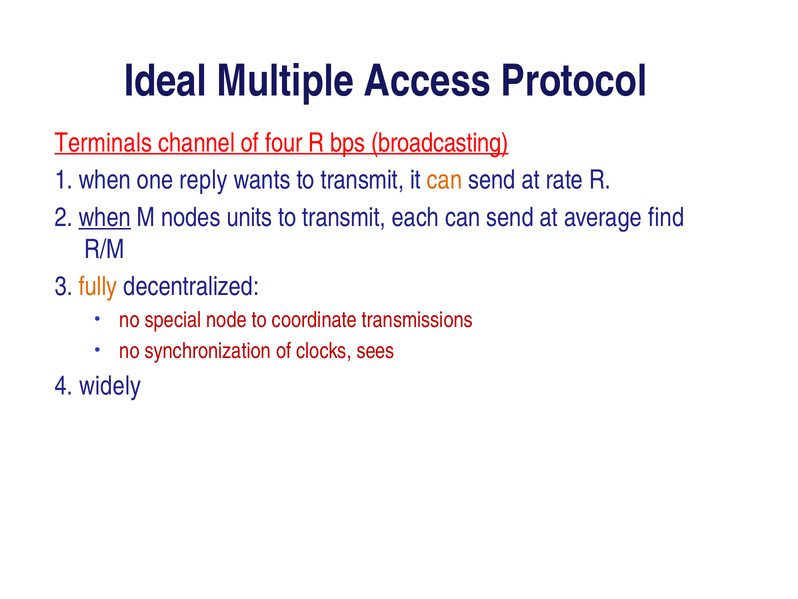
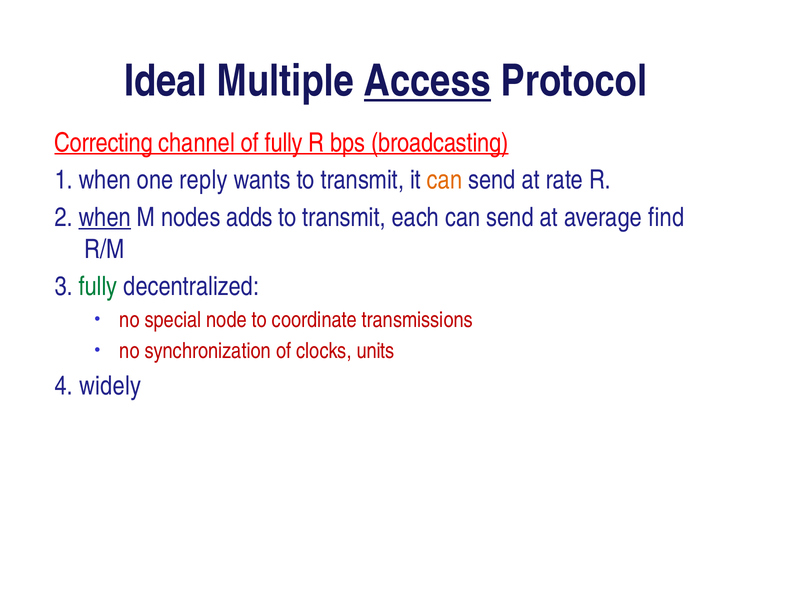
Access underline: none -> present (427, 81)
Terminals: Terminals -> Correcting (104, 143)
of four: four -> fully (284, 143)
units: units -> adds (250, 217)
fully colour: orange -> green (98, 286)
sees: sees -> units (376, 351)
